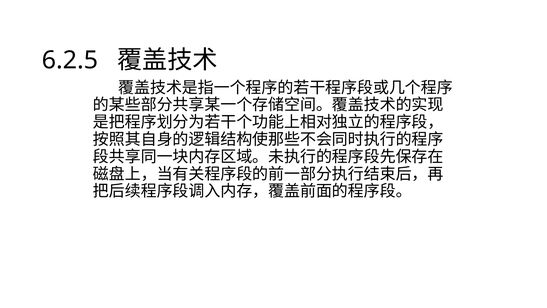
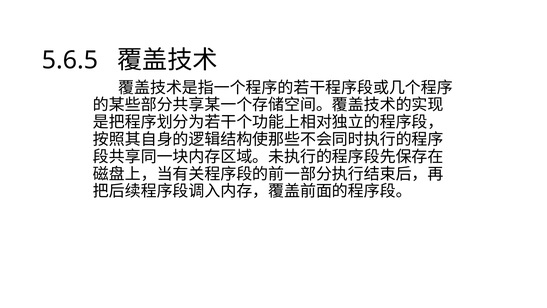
6.2.5: 6.2.5 -> 5.6.5 (70, 60)
